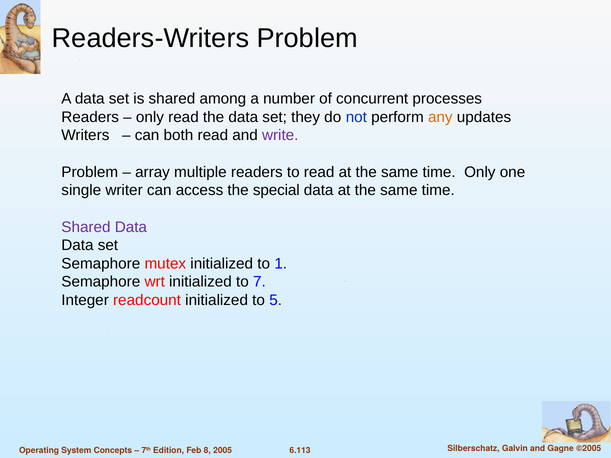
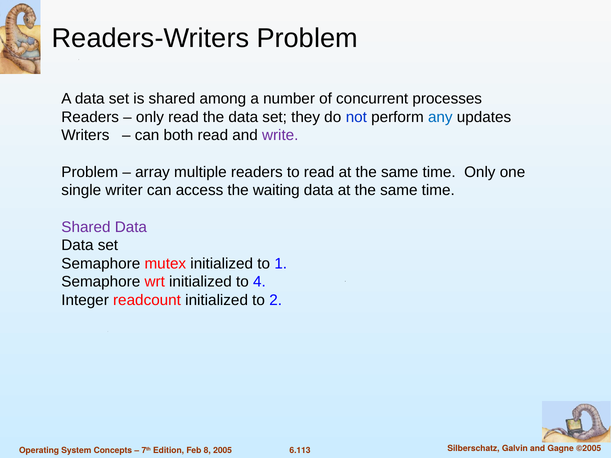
any colour: orange -> blue (440, 117)
special: special -> waiting (276, 190)
7: 7 -> 4 (259, 282)
5: 5 -> 2 (276, 300)
